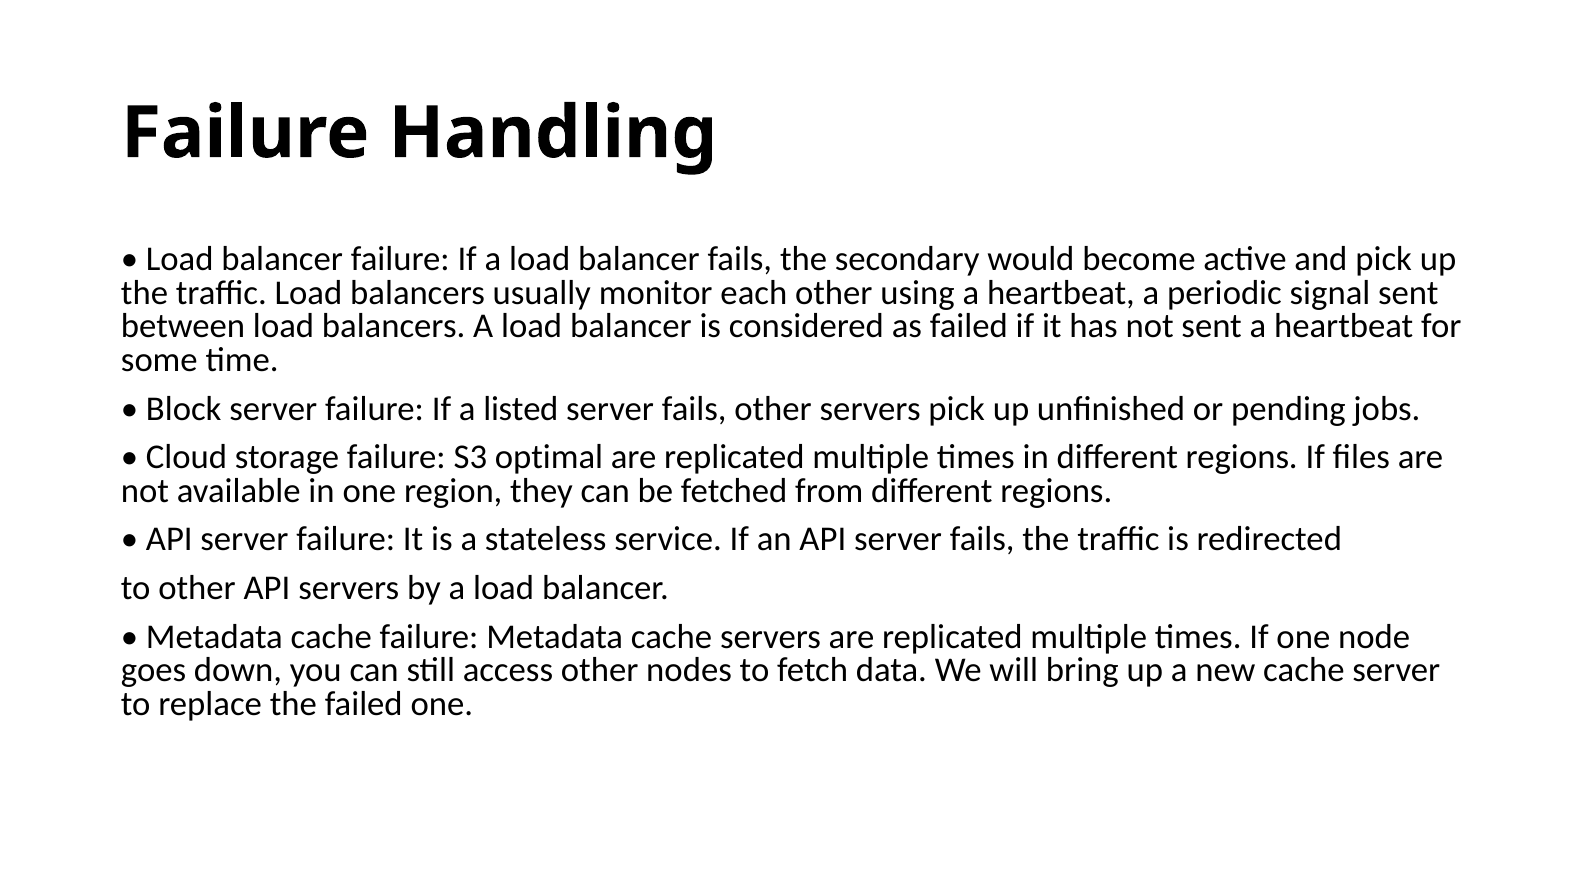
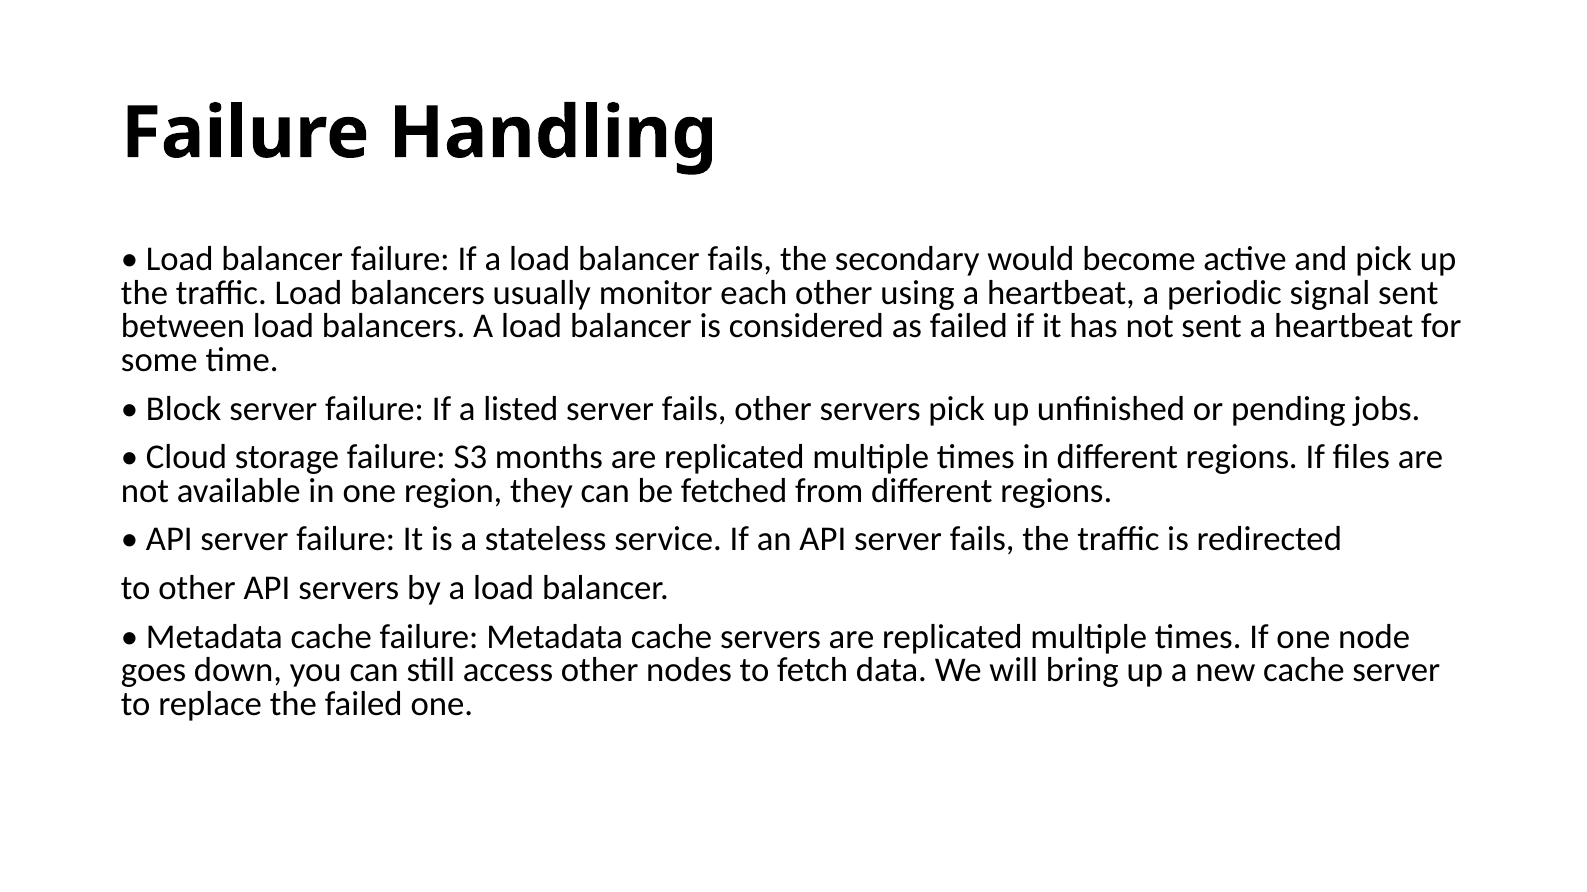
optimal: optimal -> months (549, 458)
